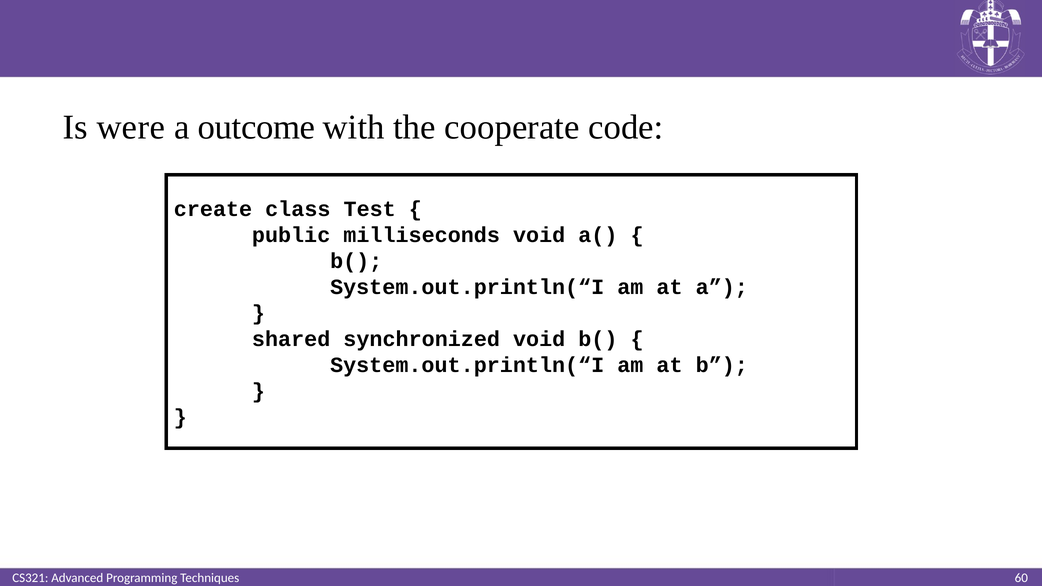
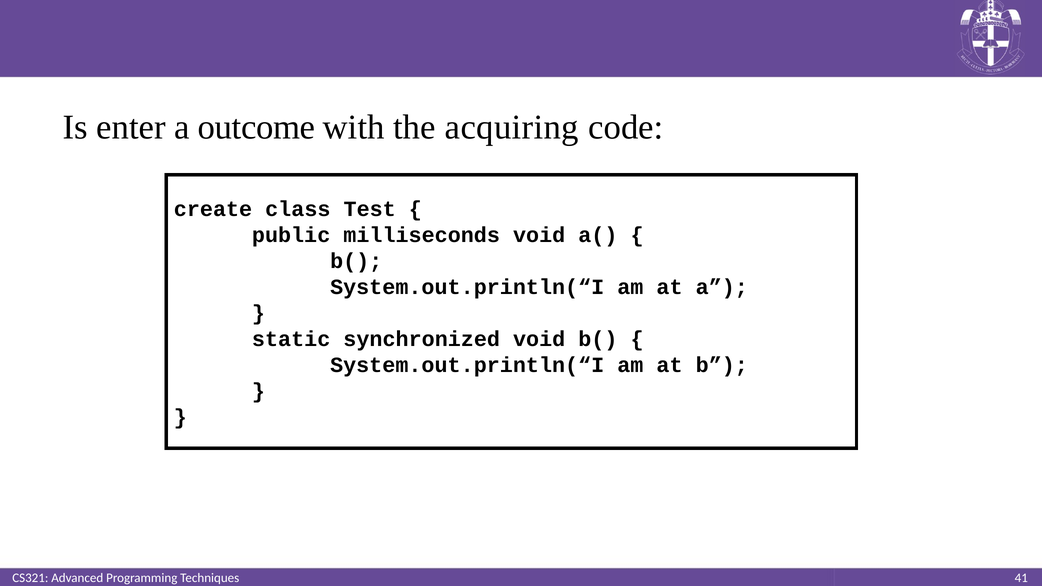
were: were -> enter (131, 127)
cooperate: cooperate -> acquiring (512, 127)
shared: shared -> static (291, 339)
60: 60 -> 41 (1021, 578)
